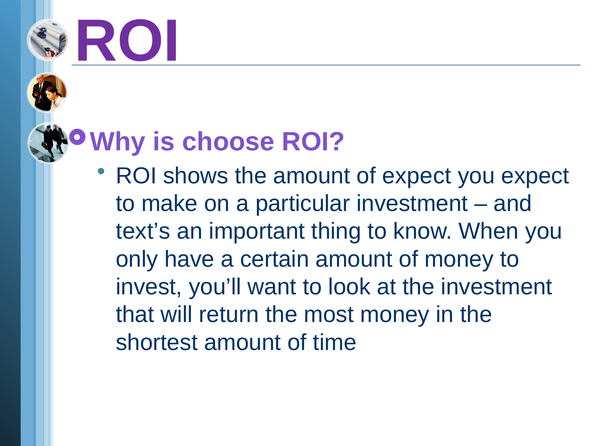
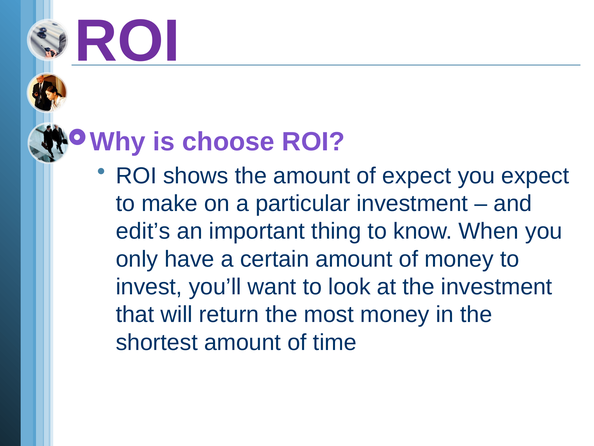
text’s: text’s -> edit’s (143, 231)
